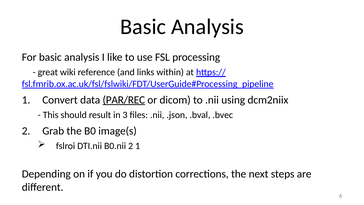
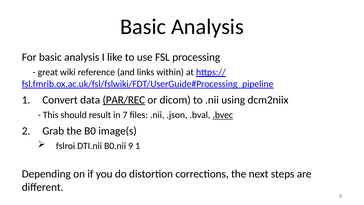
3: 3 -> 7 (125, 115)
.bvec underline: none -> present (223, 115)
B0.nii 2: 2 -> 9 (131, 146)
